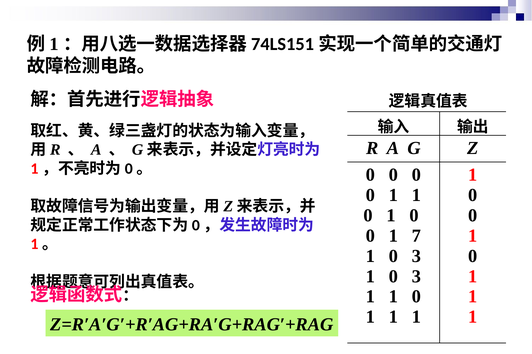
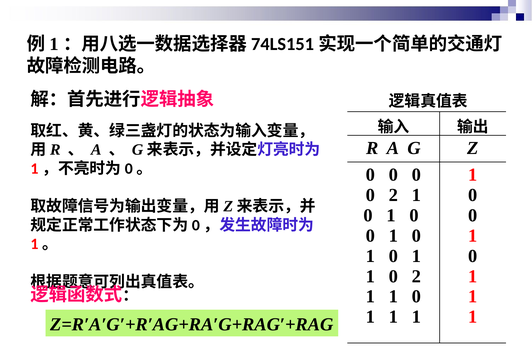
1: 1 -> 2 (393, 195)
7: 7 -> 0 (416, 236)
3: 3 -> 1 (416, 256)
3: 3 -> 2 (416, 277)
